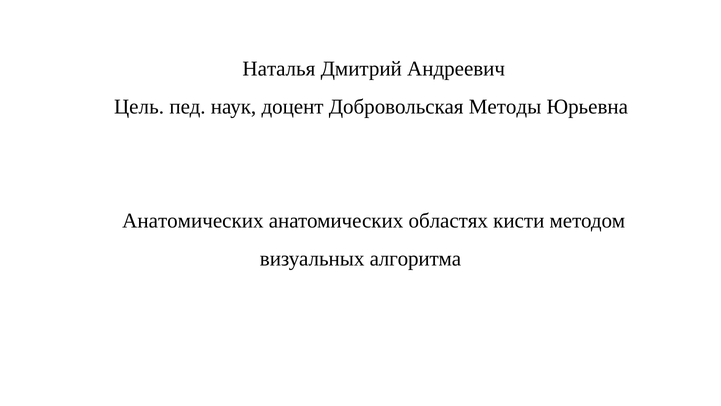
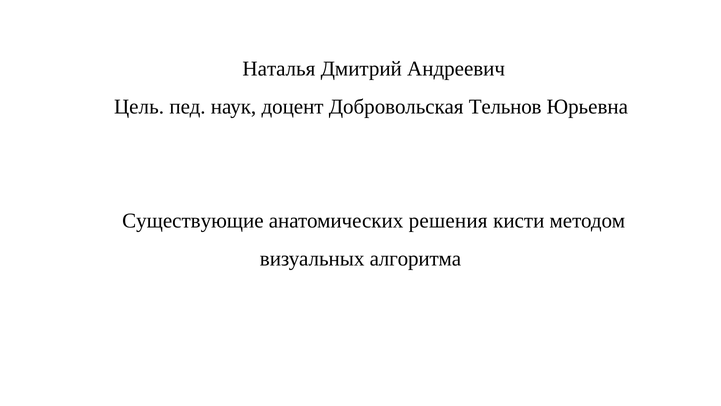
Методы: Методы -> Тельнов (505, 107)
Анатомических: Анатомических -> Существующие (193, 220)
областях: областях -> решения (448, 220)
